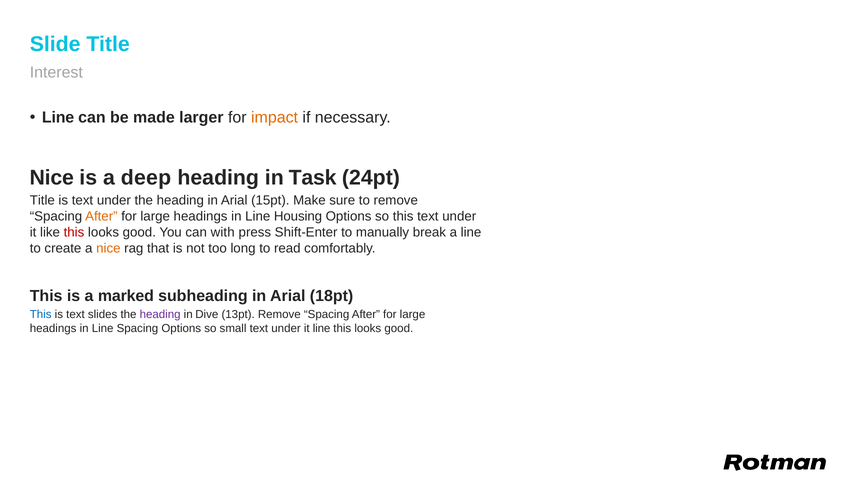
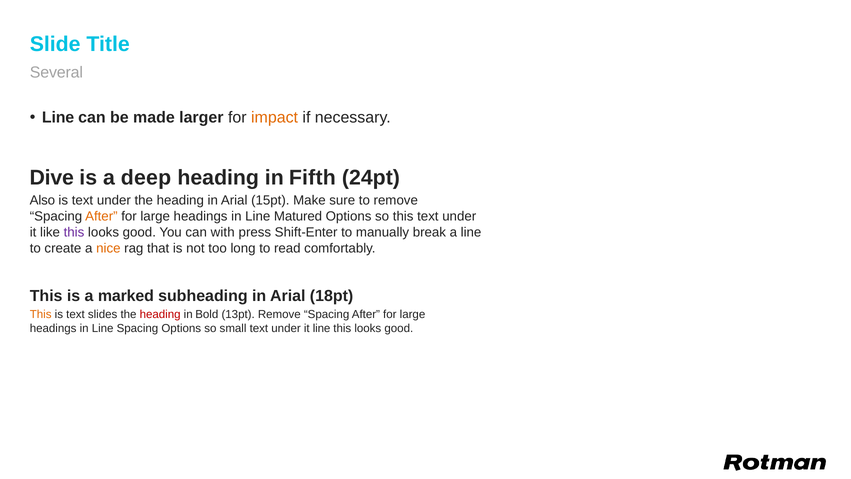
Interest: Interest -> Several (56, 72)
Nice: Nice -> Dive (52, 177)
Task: Task -> Fifth (312, 177)
Title: Title -> Also (42, 200)
Housing: Housing -> Matured (298, 216)
this colour: red -> purple (74, 232)
This colour: blue -> orange (41, 314)
heading colour: purple -> red (160, 314)
Dive: Dive -> Bold (207, 314)
